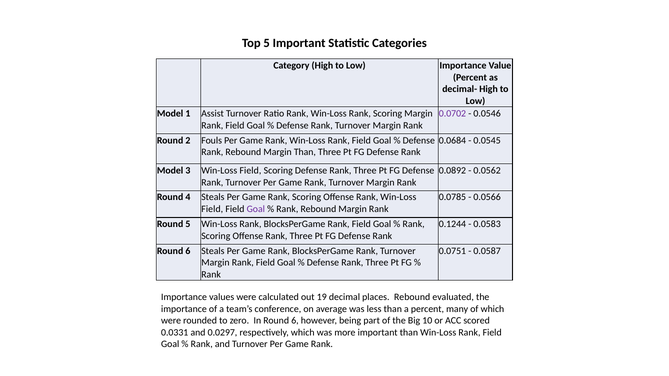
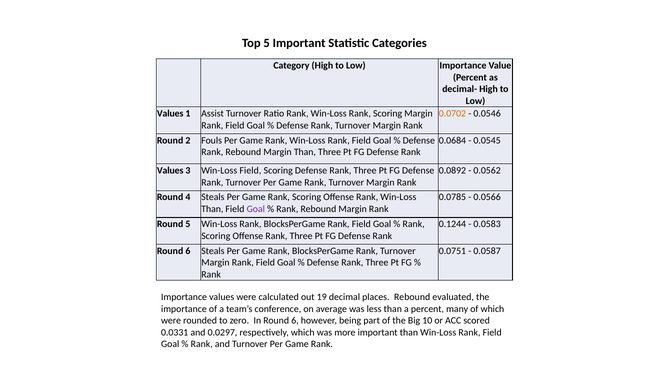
Model: Model -> Values (170, 114)
0.0702 colour: purple -> orange (452, 114)
Model: Model -> Values (170, 171)
Field: Field -> Than (212, 209)
